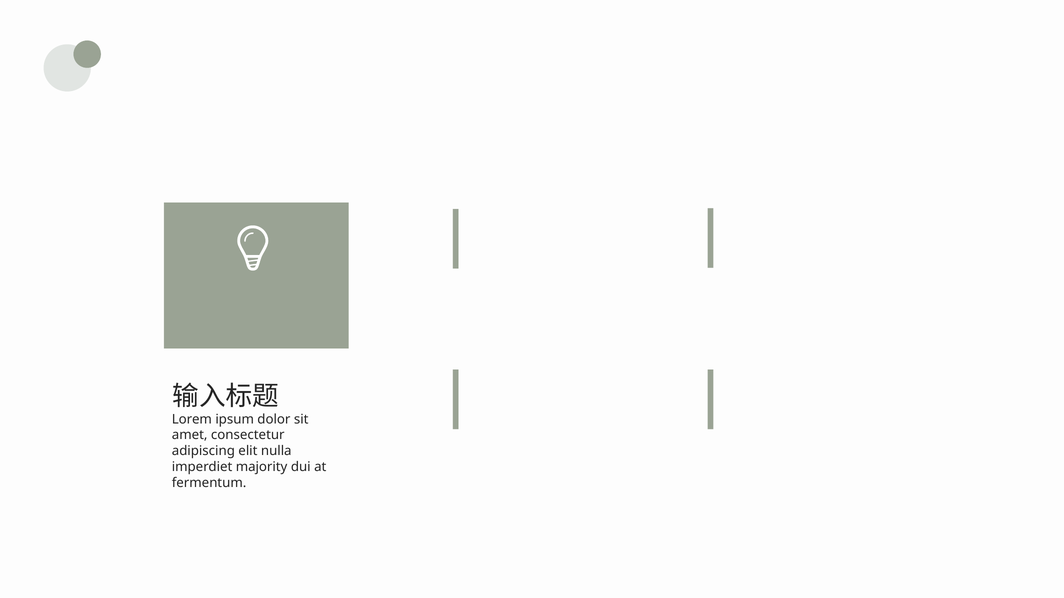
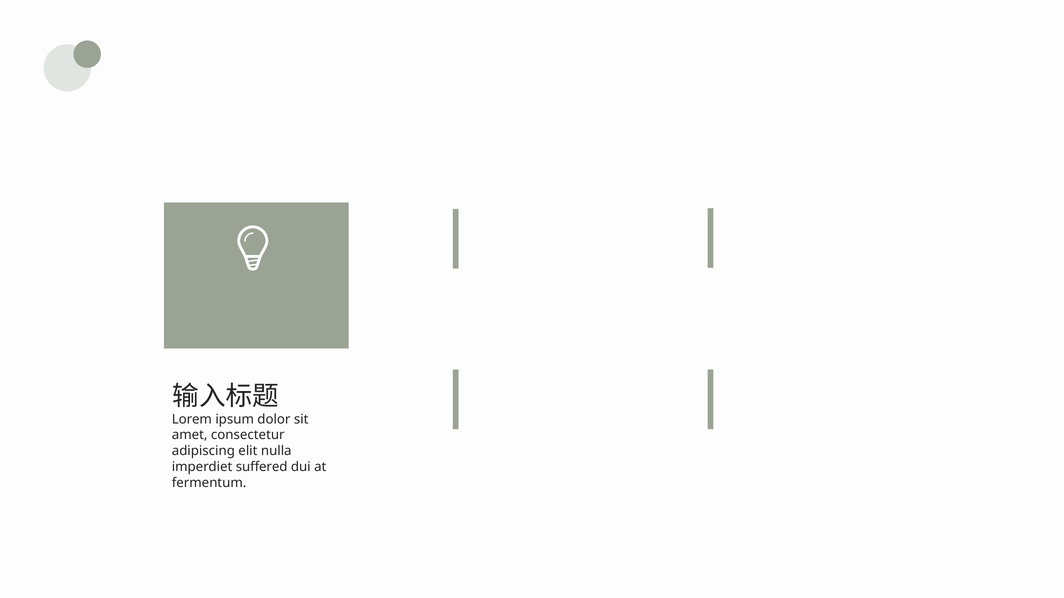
majority: majority -> suffered (262, 467)
